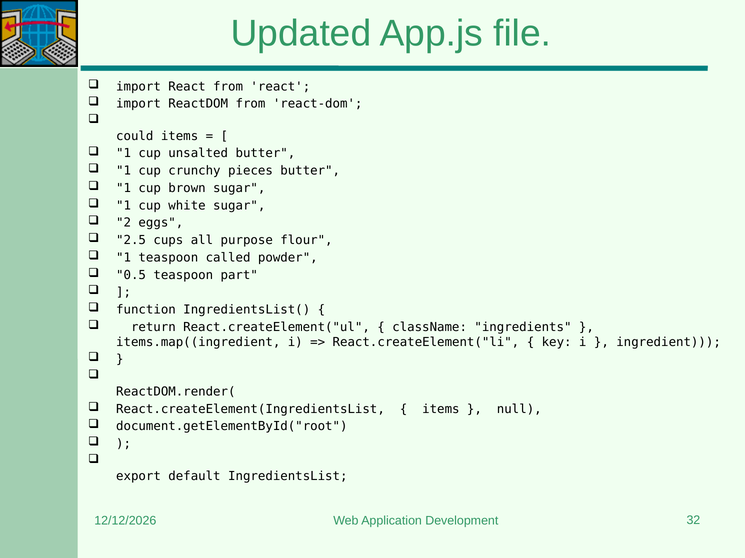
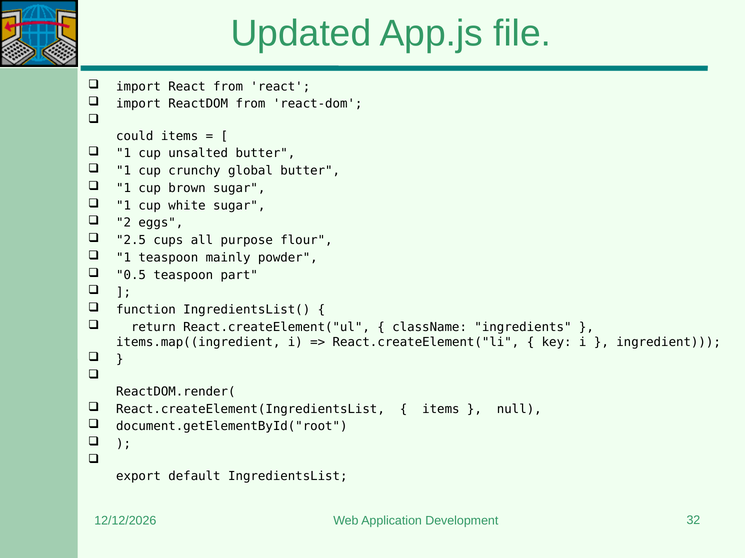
pieces: pieces -> global (251, 171)
called: called -> mainly (228, 258)
